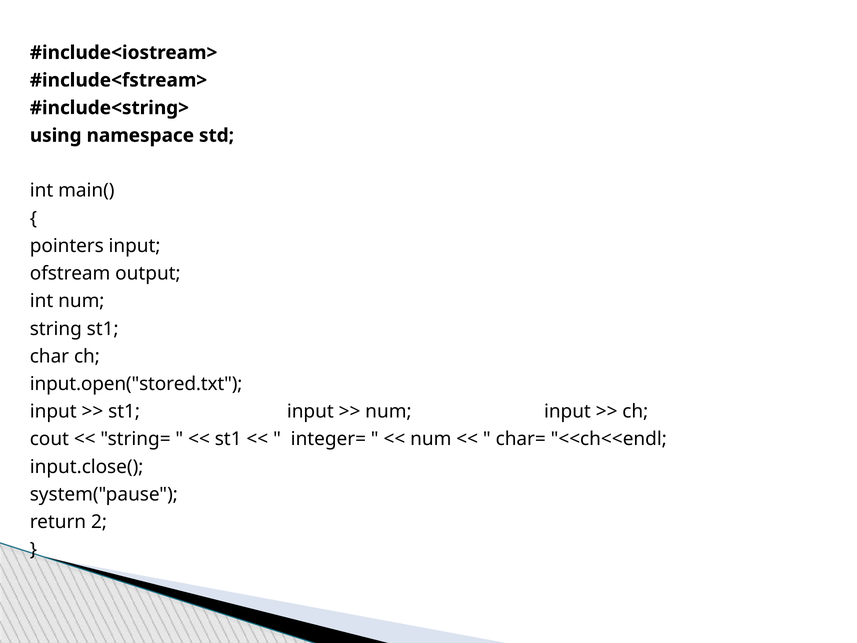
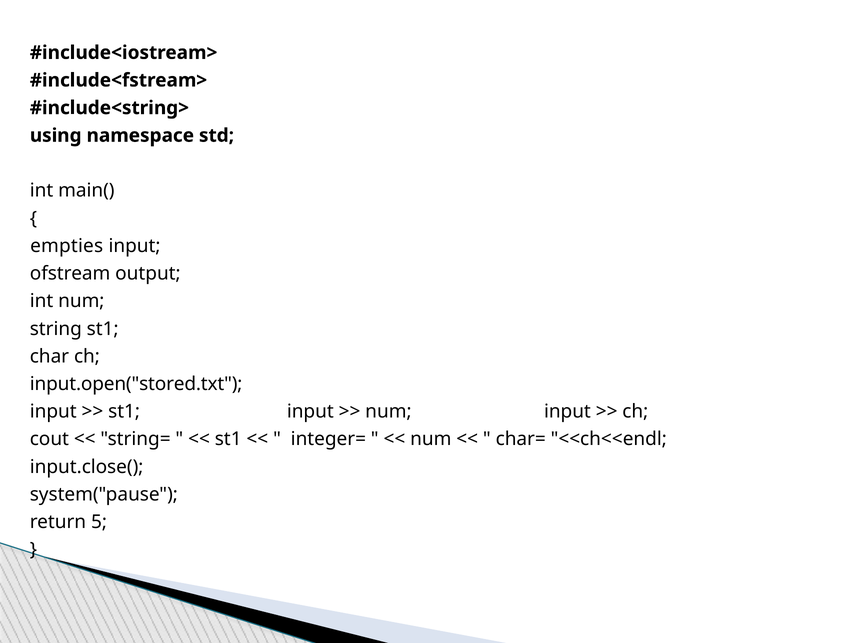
pointers: pointers -> empties (67, 246)
2: 2 -> 5 (99, 522)
